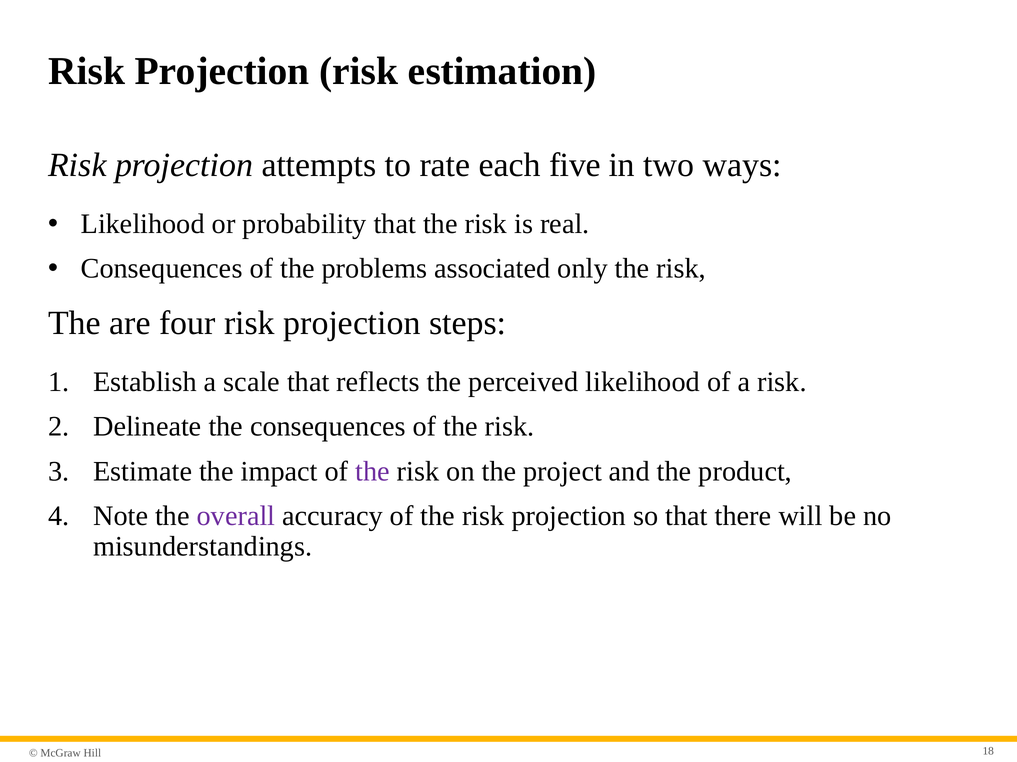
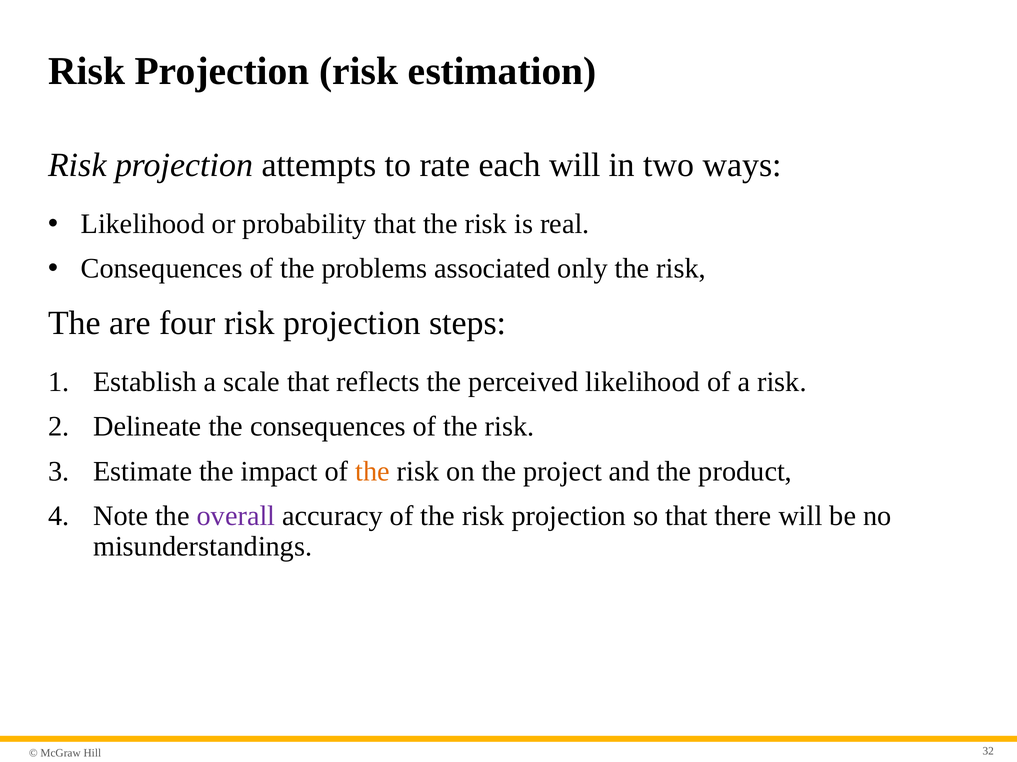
each five: five -> will (575, 165)
the colour: purple -> orange (373, 472)
18: 18 -> 32 (988, 752)
